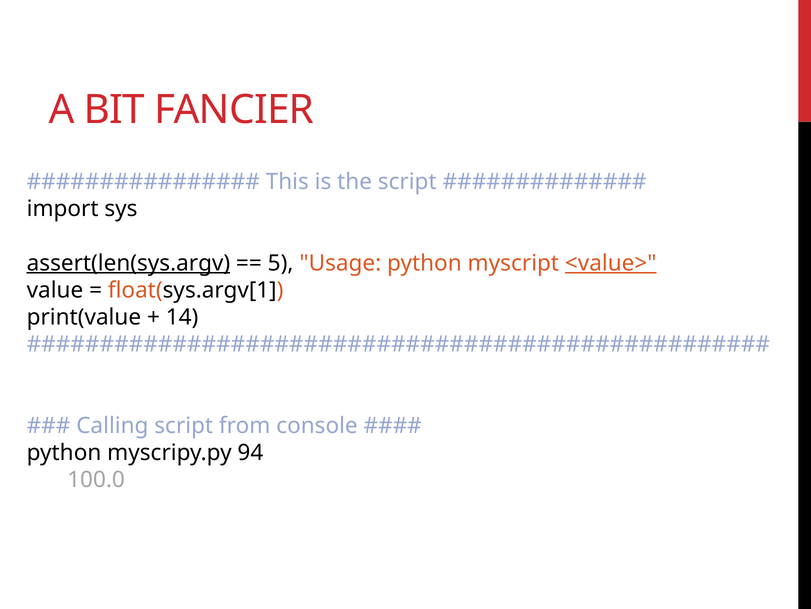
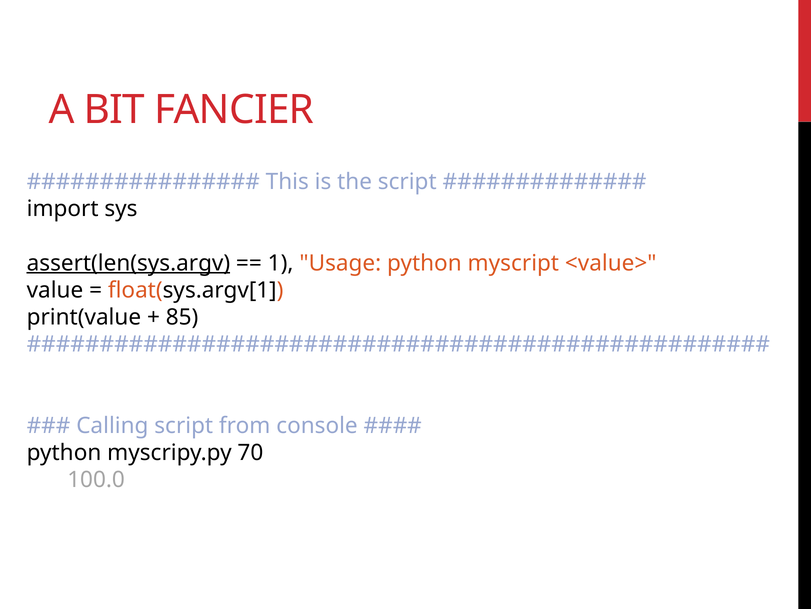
5: 5 -> 1 (281, 263)
<value> underline: present -> none (611, 263)
14: 14 -> 85 (182, 317)
94: 94 -> 70 (250, 452)
